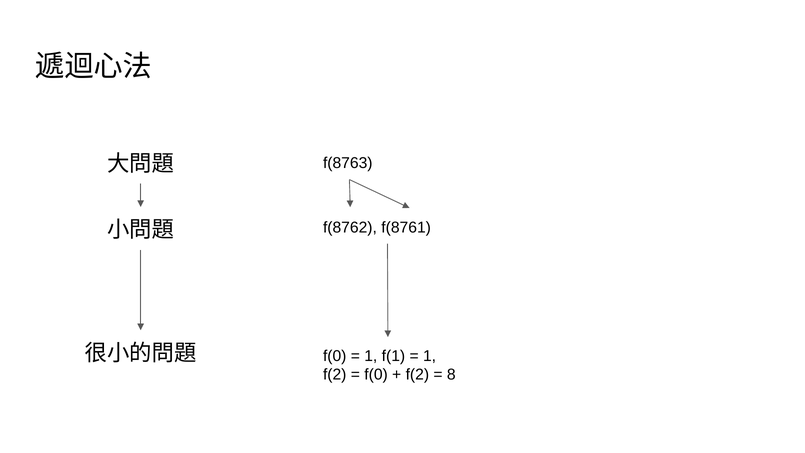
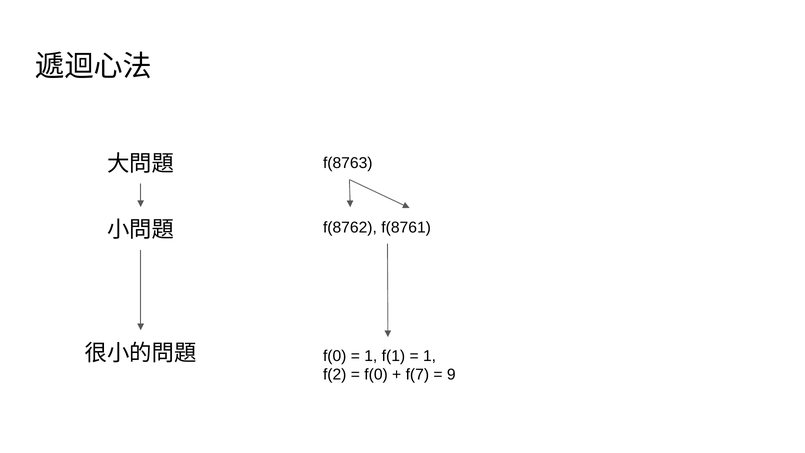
f(2: f(2 -> f(7 (417, 375)
8: 8 -> 9 (451, 375)
